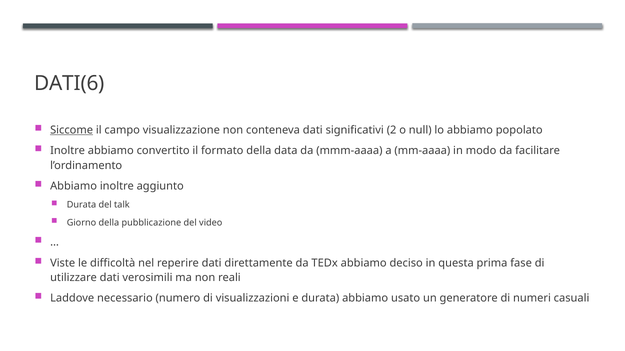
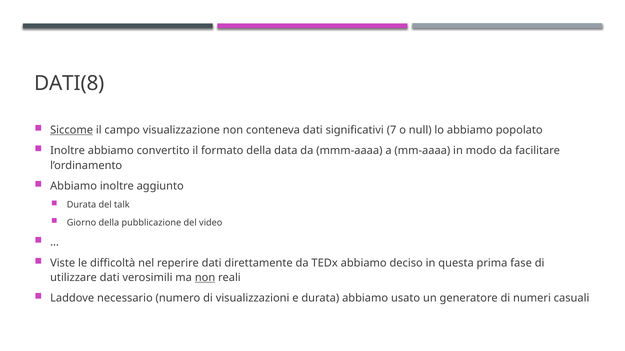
DATI(6: DATI(6 -> DATI(8 (69, 84)
2: 2 -> 7 (392, 130)
non underline: none -> present (205, 278)
